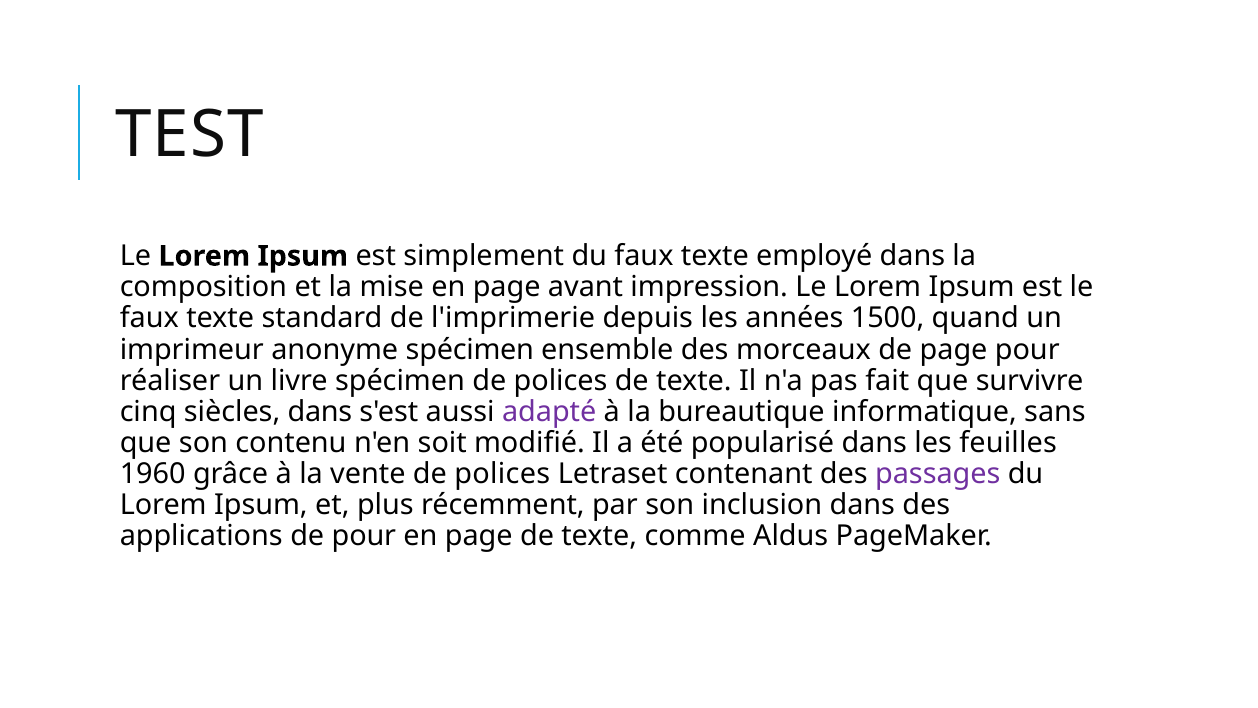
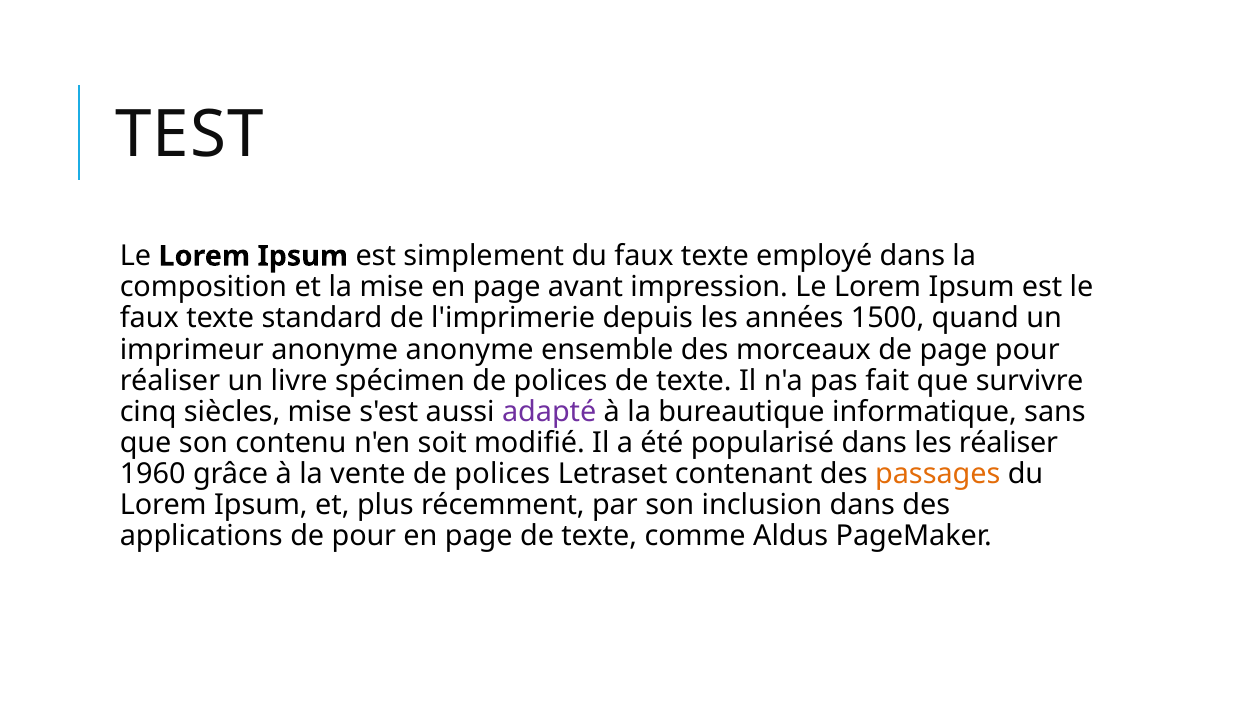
anonyme spécimen: spécimen -> anonyme (470, 349)
siècles dans: dans -> mise (320, 412)
les feuilles: feuilles -> réaliser (1008, 443)
passages colour: purple -> orange (938, 474)
